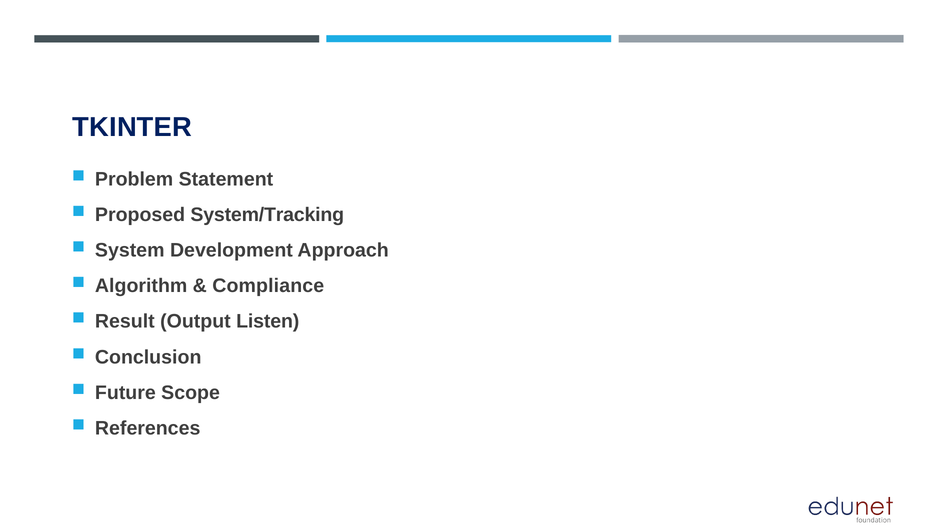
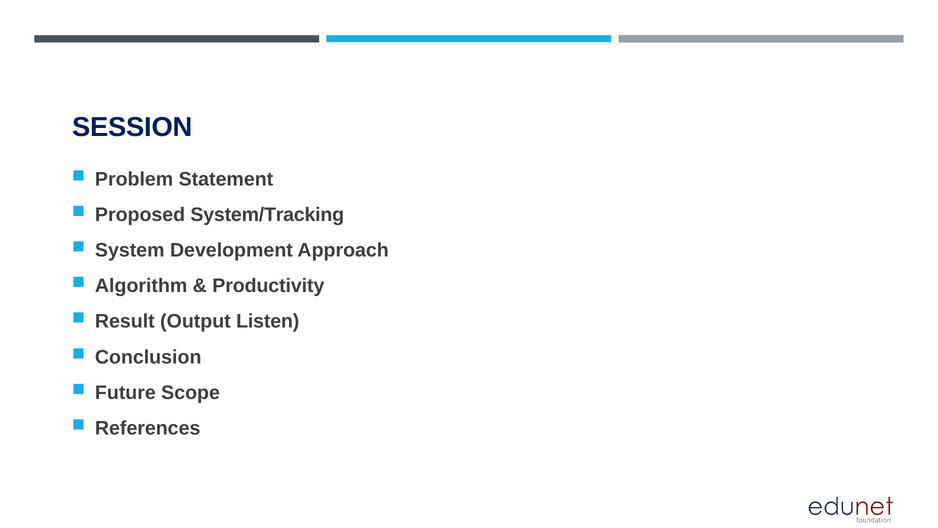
TKINTER: TKINTER -> SESSION (132, 127)
Compliance: Compliance -> Productivity (268, 286)
